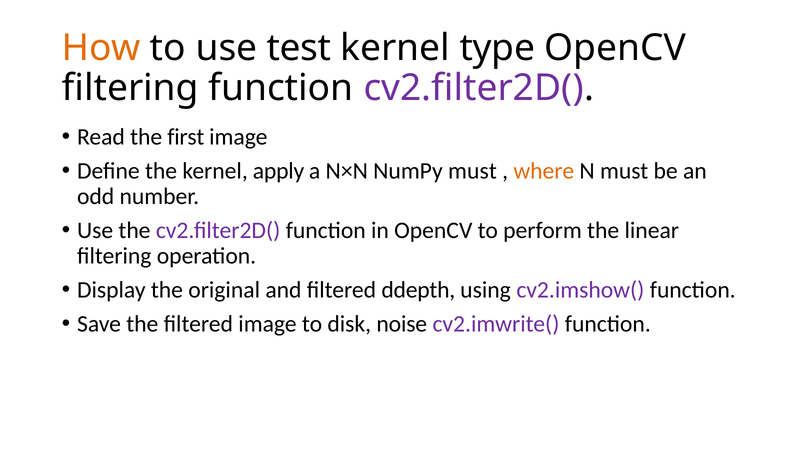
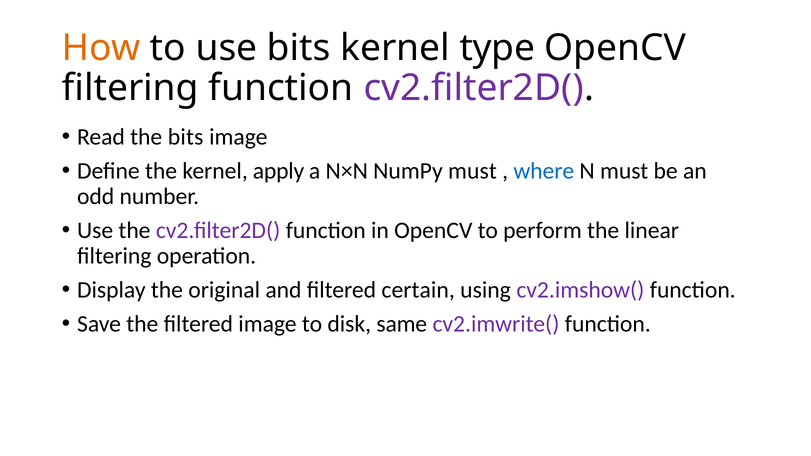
use test: test -> bits (299, 48)
the first: first -> bits (186, 137)
where colour: orange -> blue (544, 171)
ddepth: ddepth -> certain (418, 290)
noise: noise -> same (402, 324)
